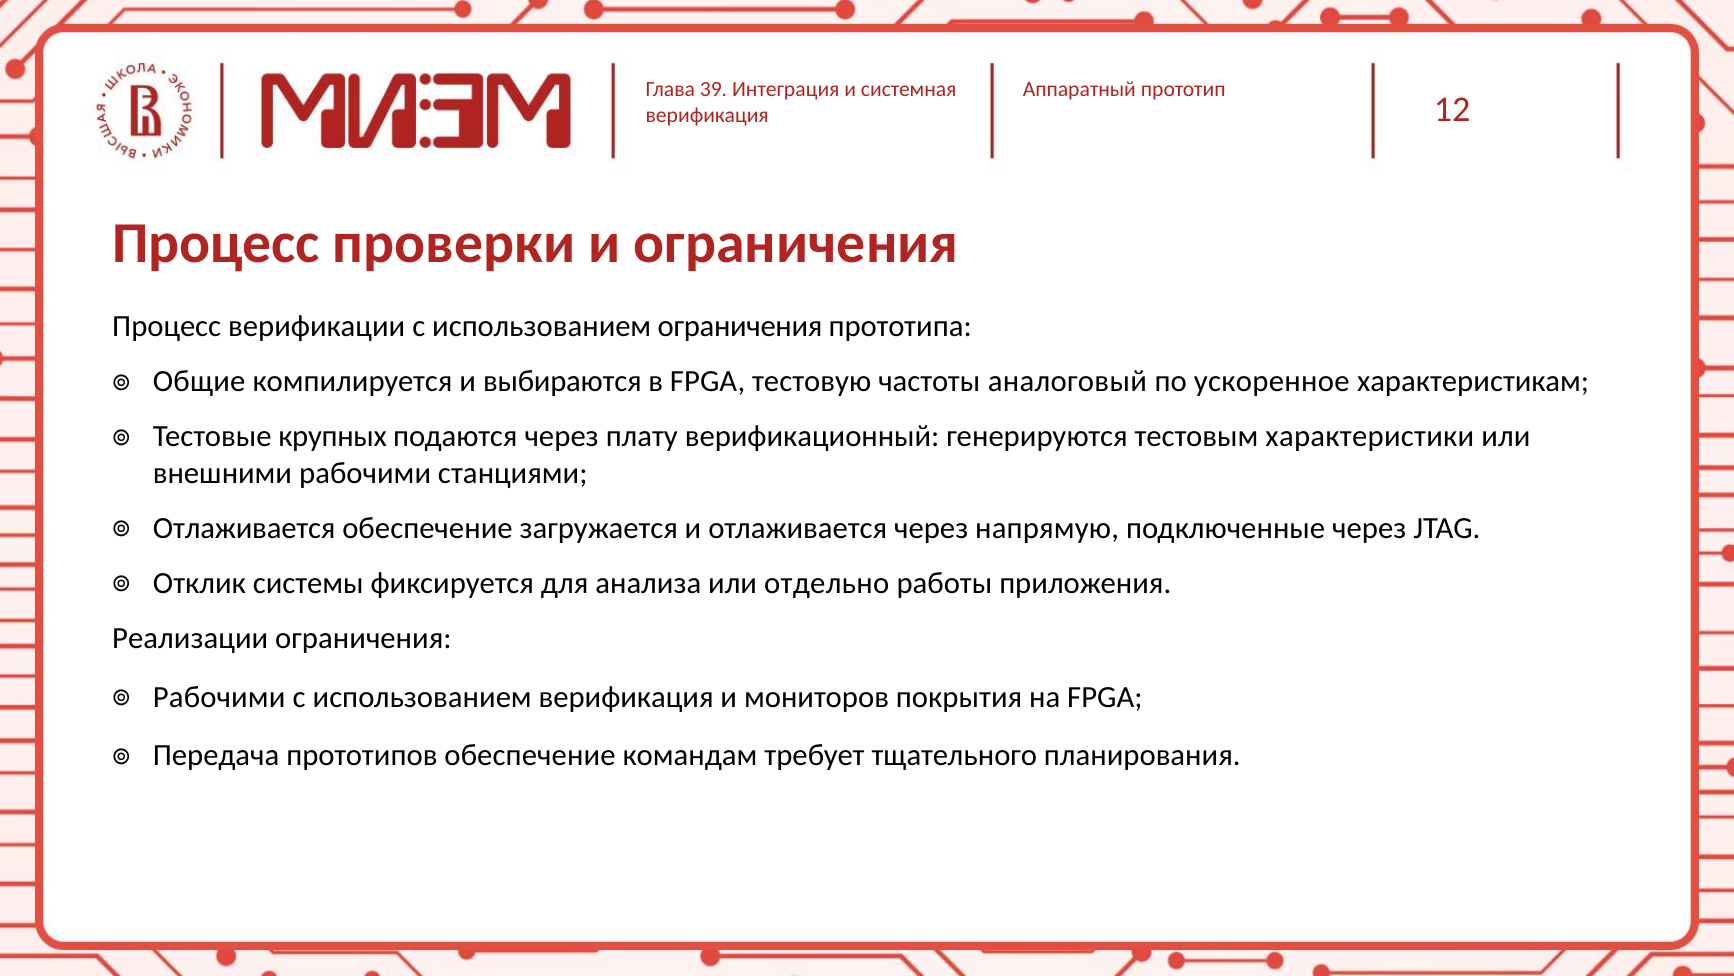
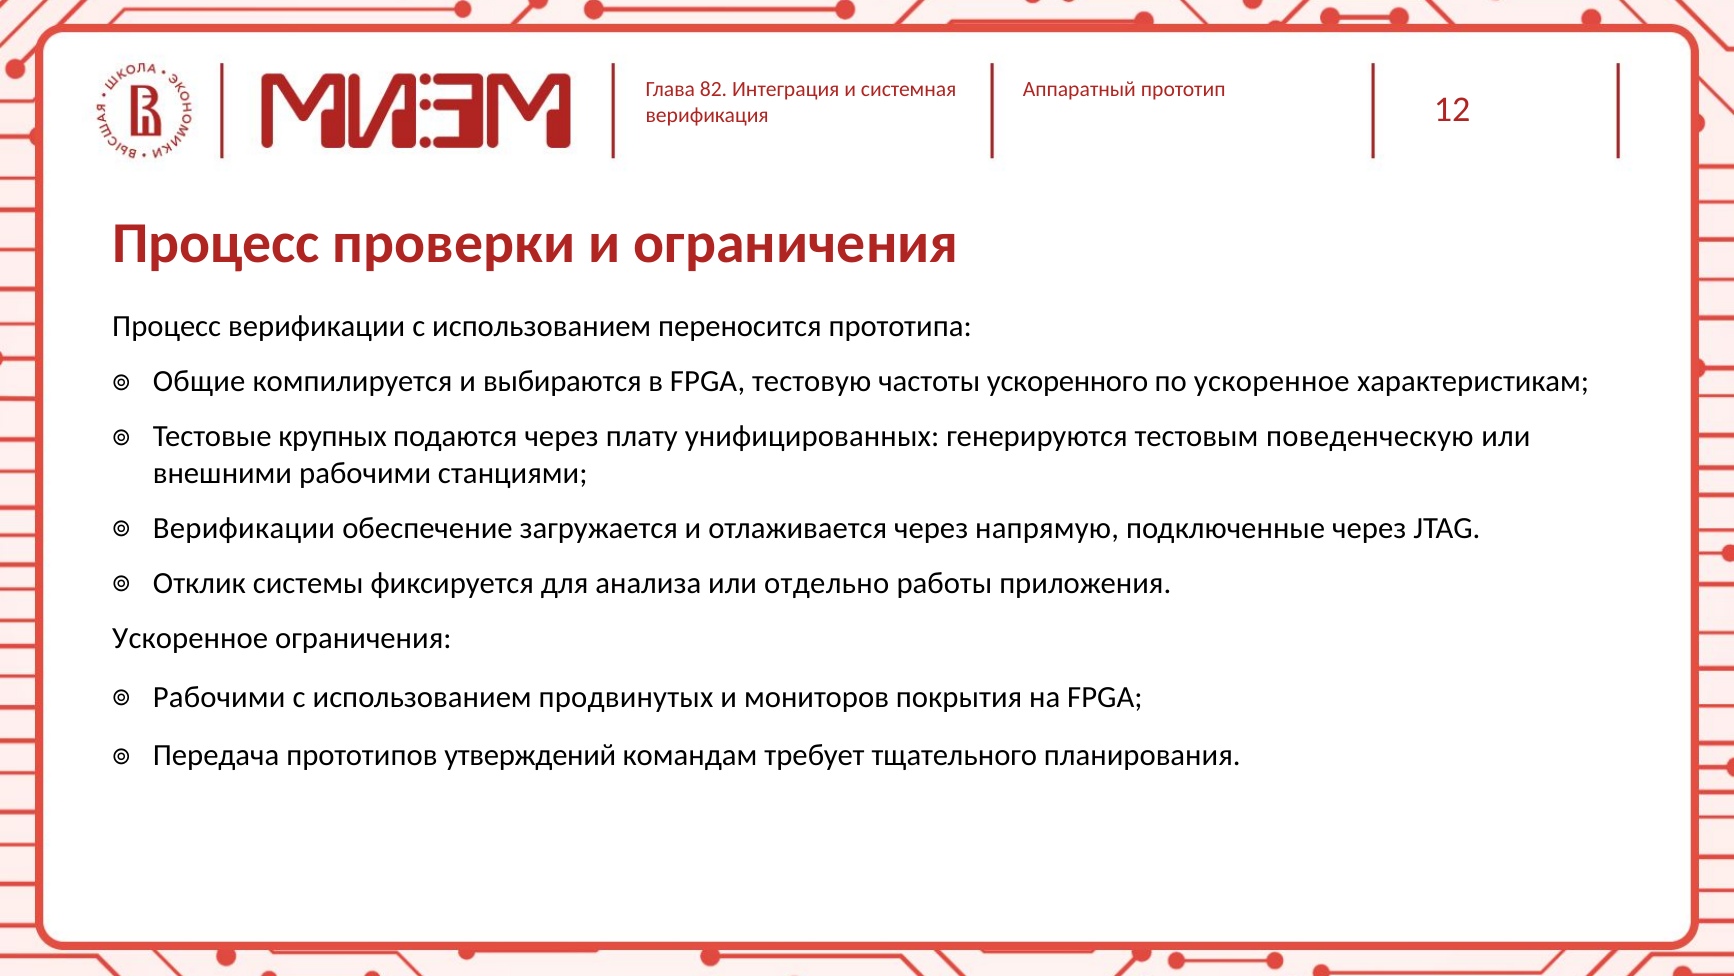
39: 39 -> 82 (713, 89)
использованием ограничения: ограничения -> переносится (740, 326)
аналоговый: аналоговый -> ускоренного (1068, 381)
верификационный: верификационный -> унифицированных (812, 436)
характеристики: характеристики -> поведенческую (1370, 436)
Отлаживается: Отлаживается -> Верификации (244, 528)
Реализации: Реализации -> Ускоренное (190, 638)
использованием верификация: верификация -> продвинутых (626, 697)
прототипов обеспечение: обеспечение -> утверждений (530, 755)
